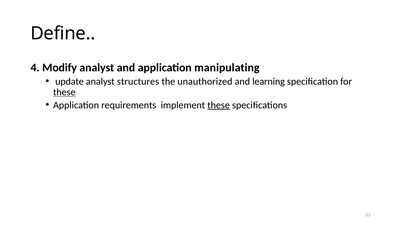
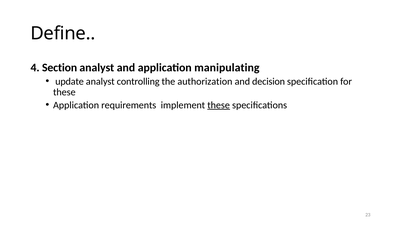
Modify: Modify -> Section (60, 68)
structures: structures -> controlling (138, 82)
unauthorized: unauthorized -> authorization (205, 82)
learning: learning -> decision (269, 82)
these underline: present -> none (64, 92)
